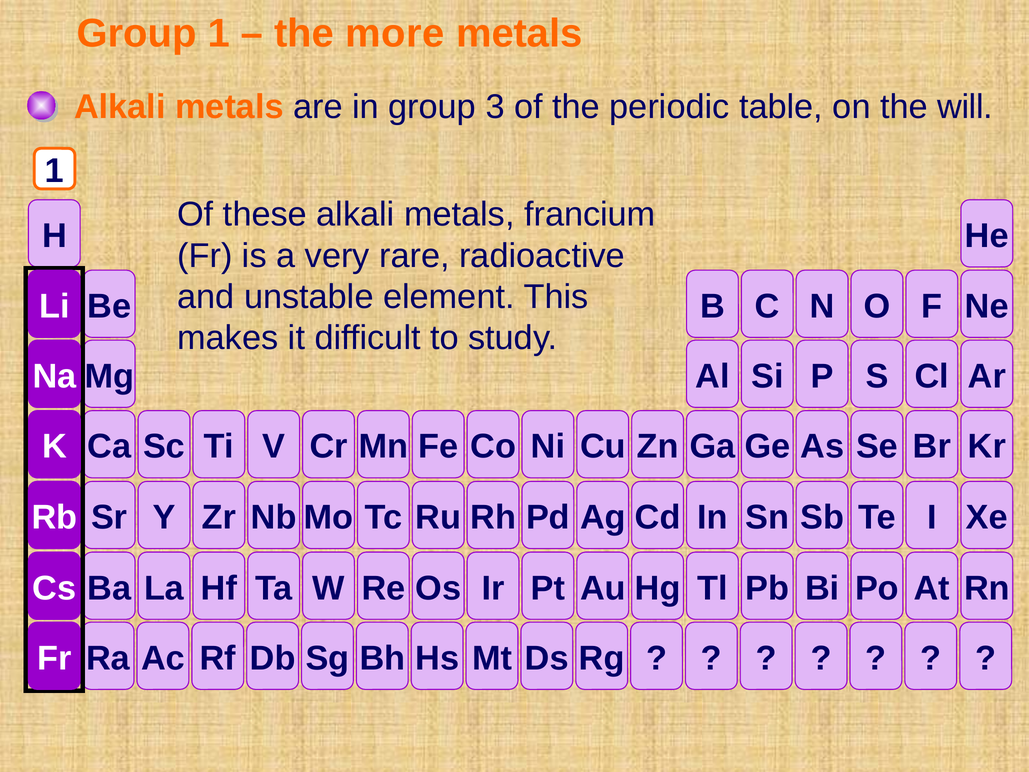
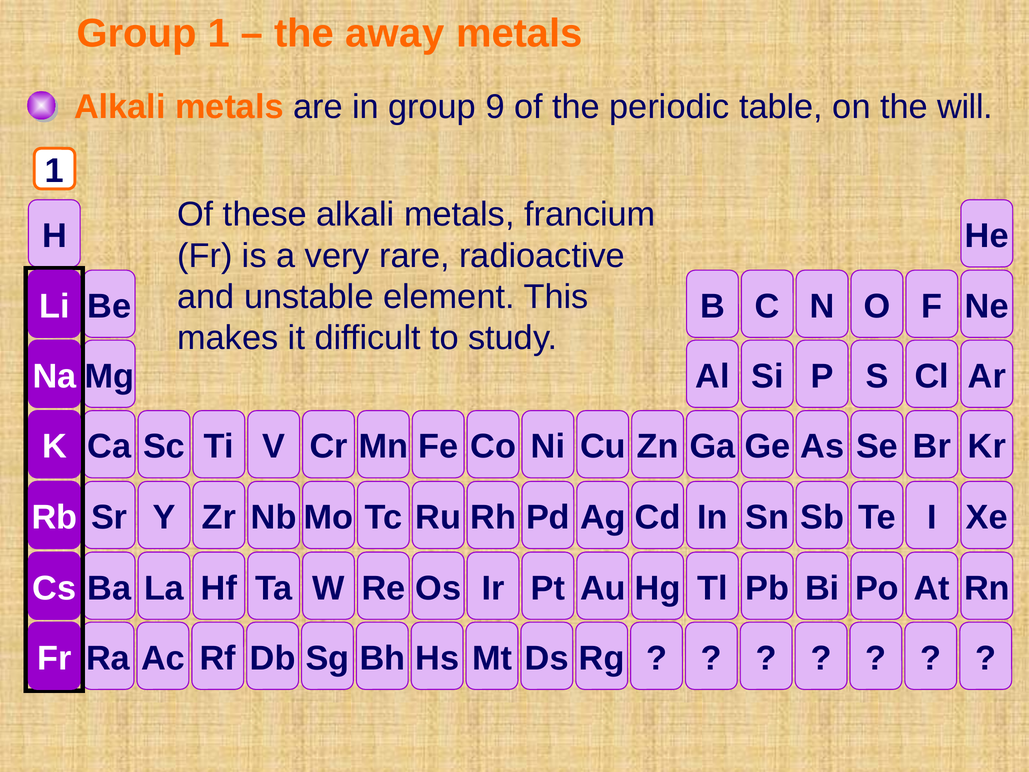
more: more -> away (395, 34)
3: 3 -> 9 (495, 107)
